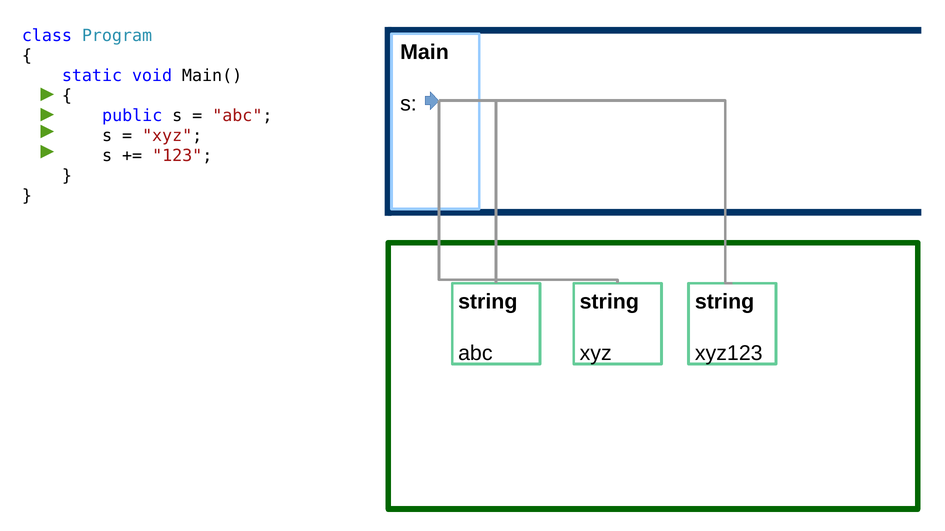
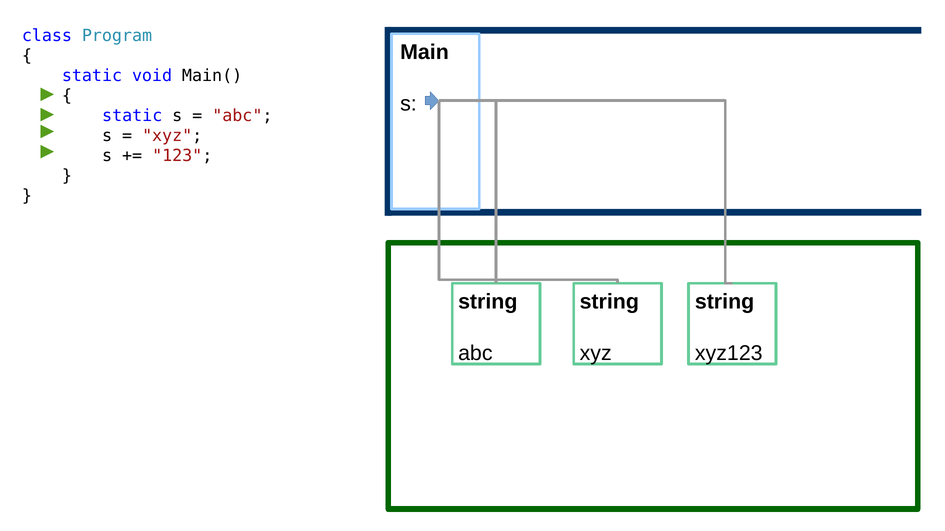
public: public -> static (132, 116)
